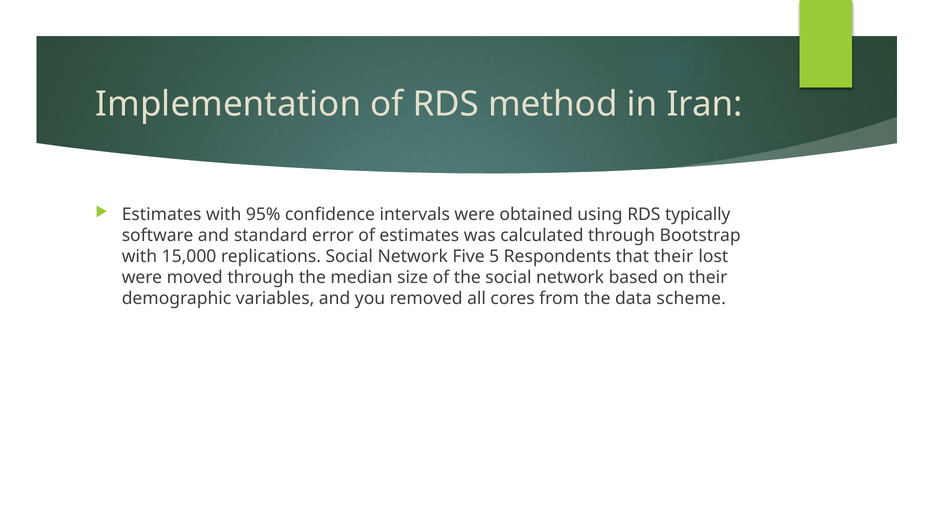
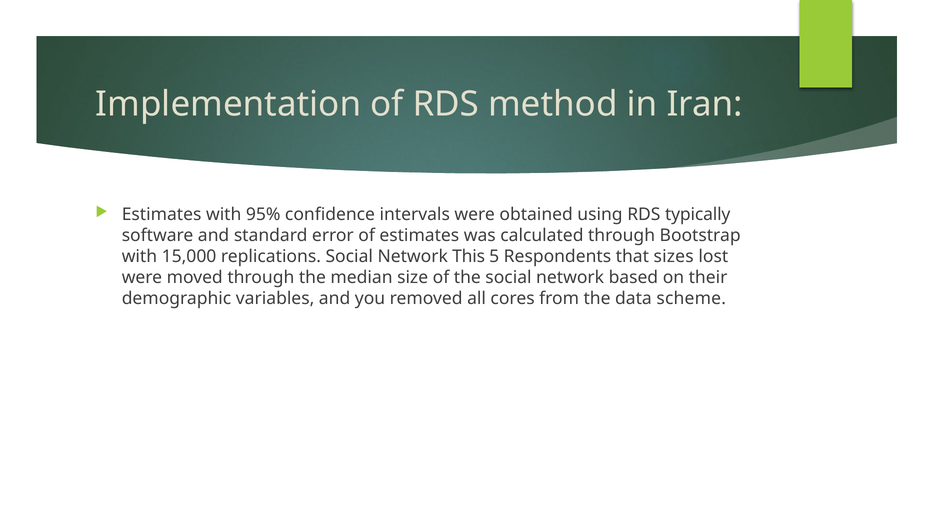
Five: Five -> This (469, 257)
that their: their -> sizes (674, 257)
